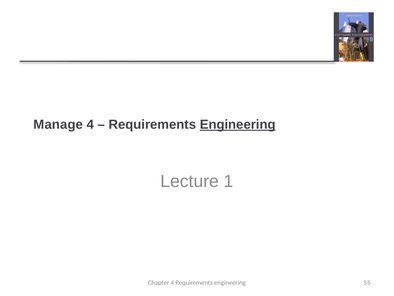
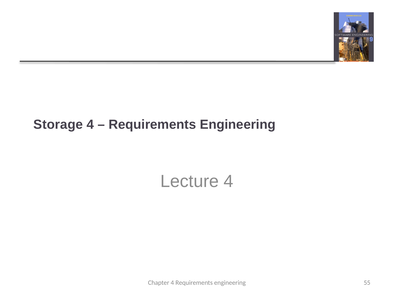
Manage: Manage -> Storage (58, 124)
Engineering underline: present -> none (238, 124)
Lecture 1: 1 -> 4 (229, 181)
